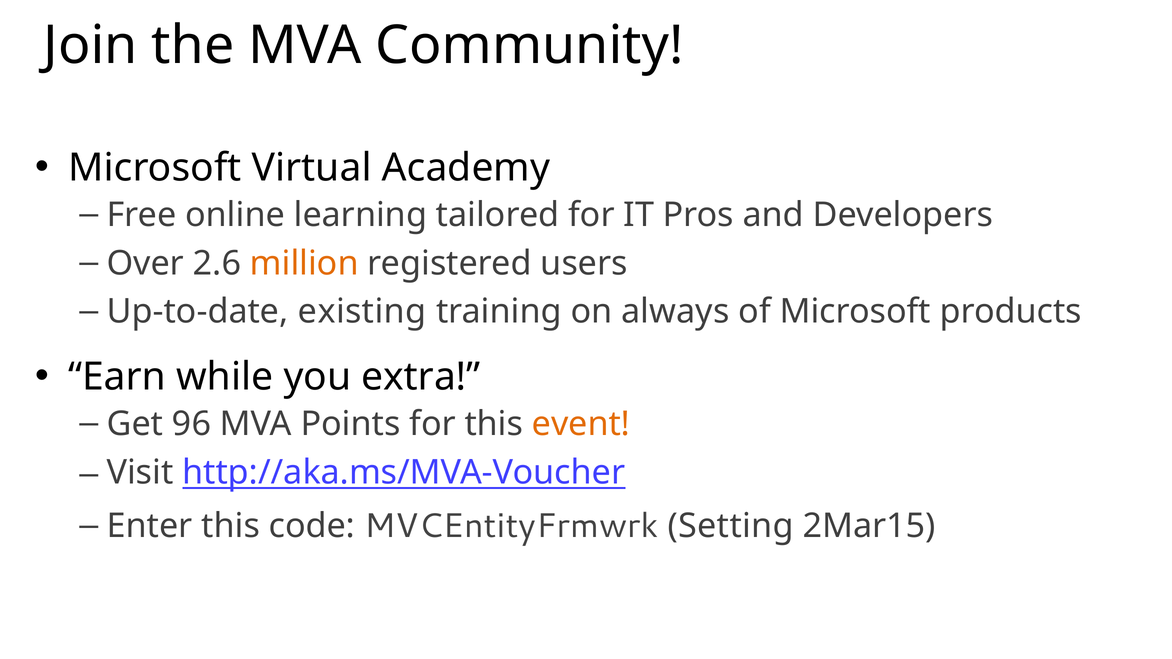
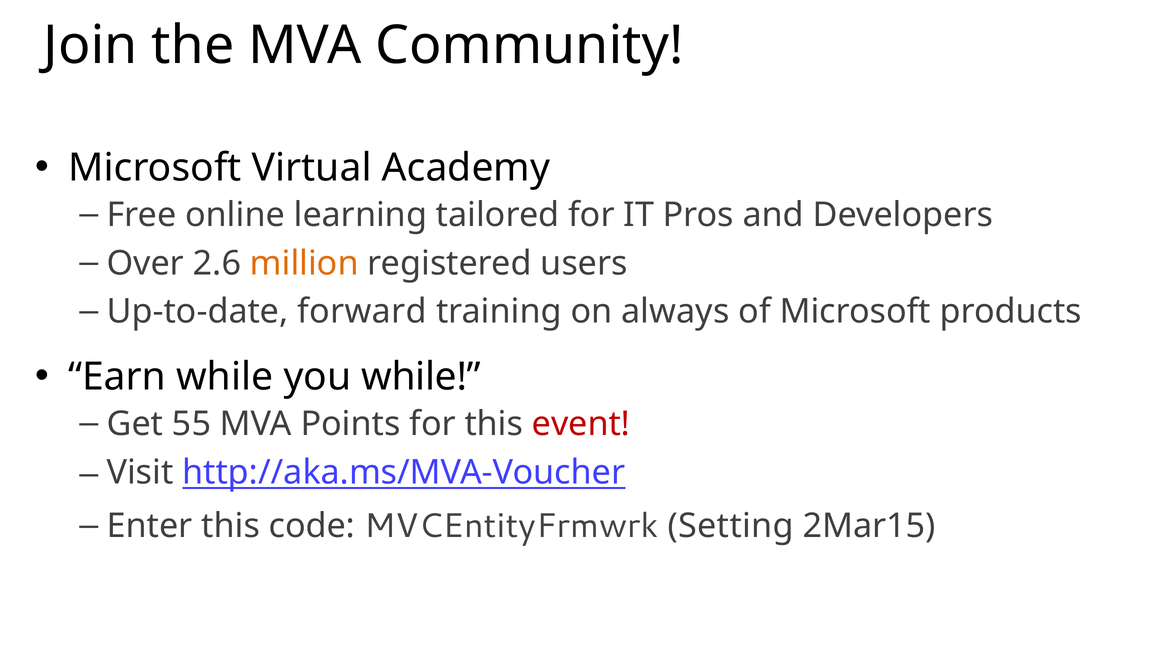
existing: existing -> forward (362, 312)
you extra: extra -> while (421, 377)
96: 96 -> 55 (191, 424)
event colour: orange -> red (581, 424)
